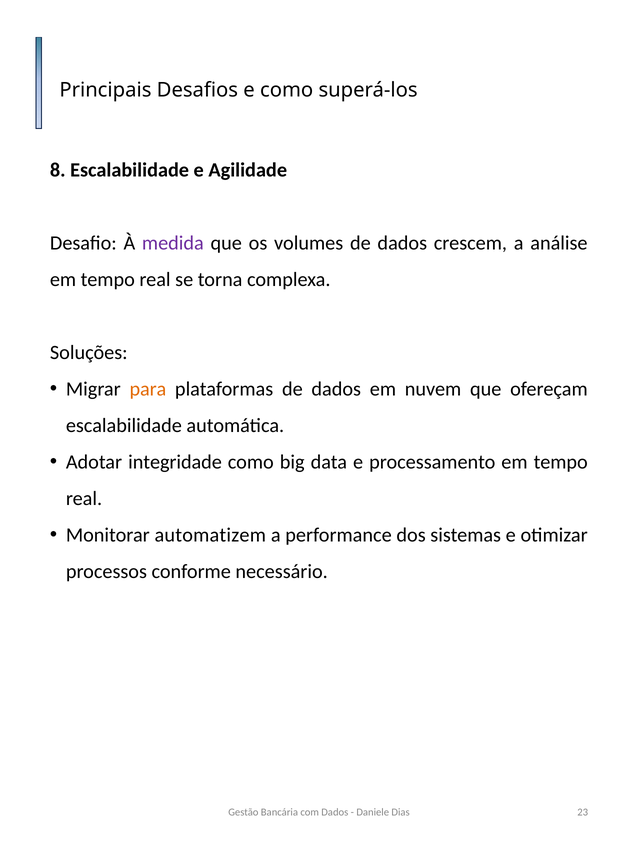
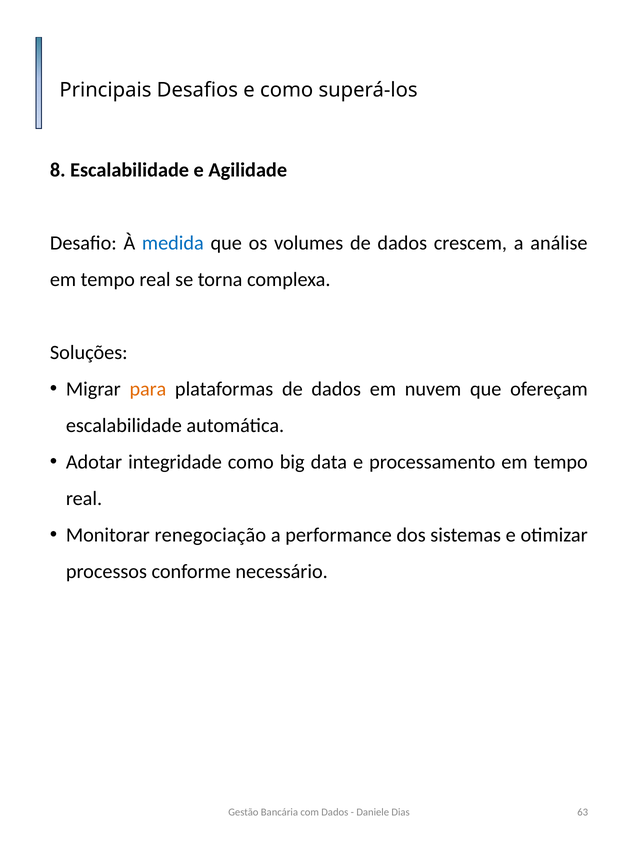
medida colour: purple -> blue (173, 243)
automatizem: automatizem -> renegociação (210, 535)
23: 23 -> 63 (583, 812)
